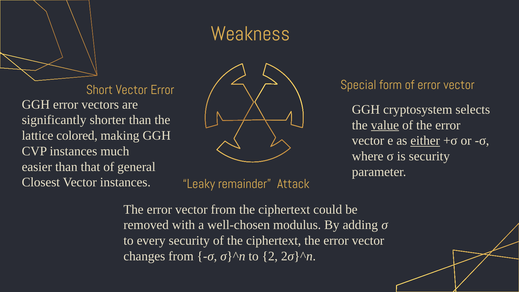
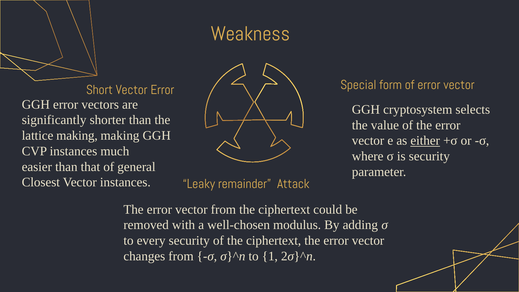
value underline: present -> none (385, 125)
lattice colored: colored -> making (77, 136)
2: 2 -> 1 (270, 256)
